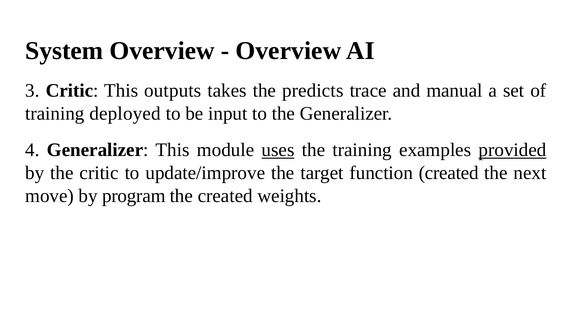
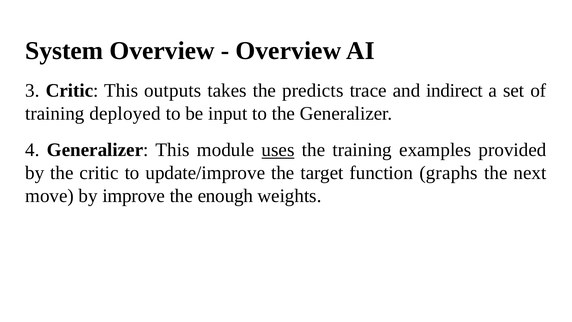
manual: manual -> indirect (455, 91)
provided underline: present -> none (513, 150)
function created: created -> graphs (449, 173)
program: program -> improve (134, 196)
the created: created -> enough (225, 196)
